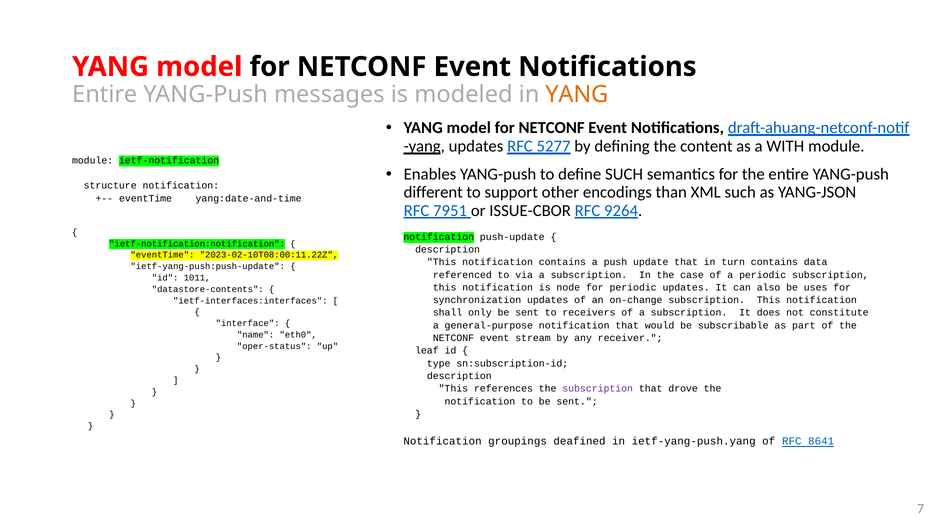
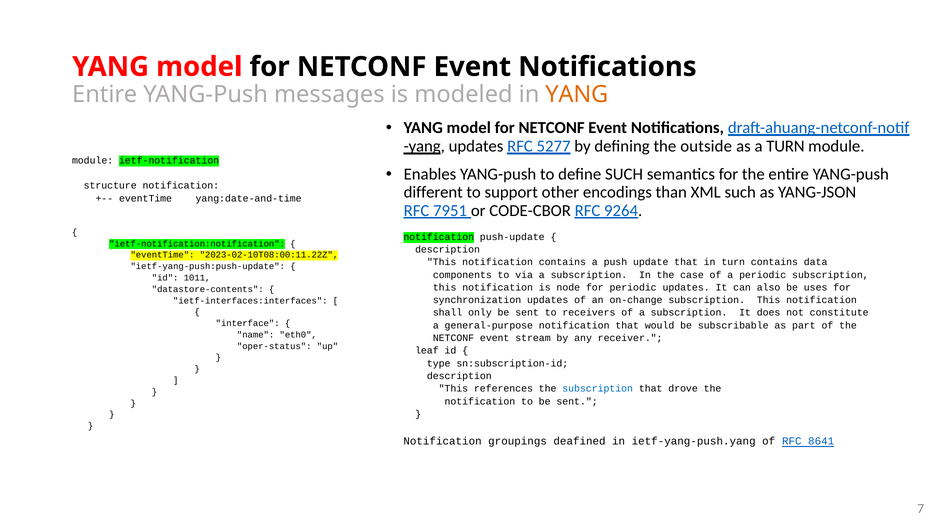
content: content -> outside (706, 146)
a WITH: WITH -> TURN (785, 146)
ISSUE-CBOR: ISSUE-CBOR -> CODE-CBOR (530, 211)
referenced: referenced -> components (462, 275)
subscription colour: purple -> blue (598, 389)
